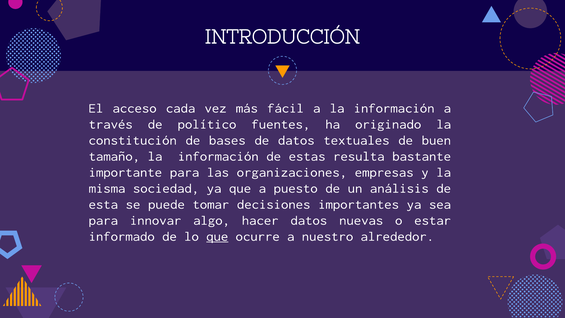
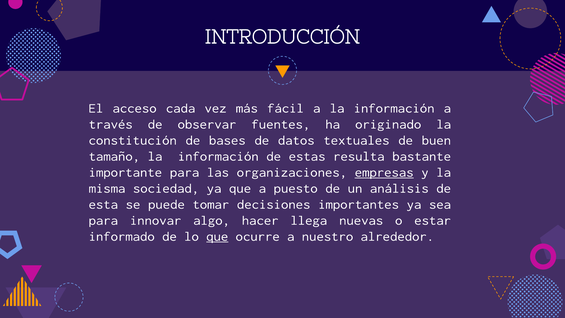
político: político -> observar (207, 124)
empresas underline: none -> present (384, 172)
hacer datos: datos -> llega (309, 220)
